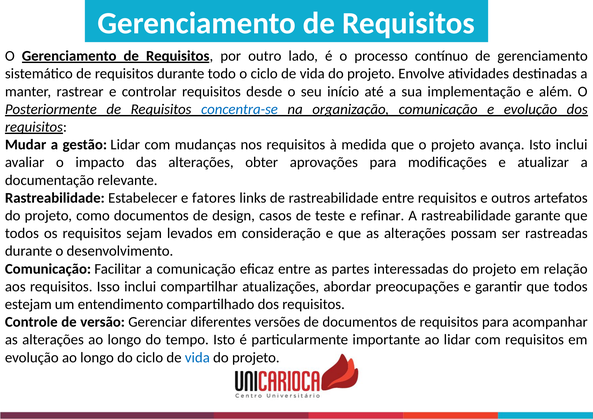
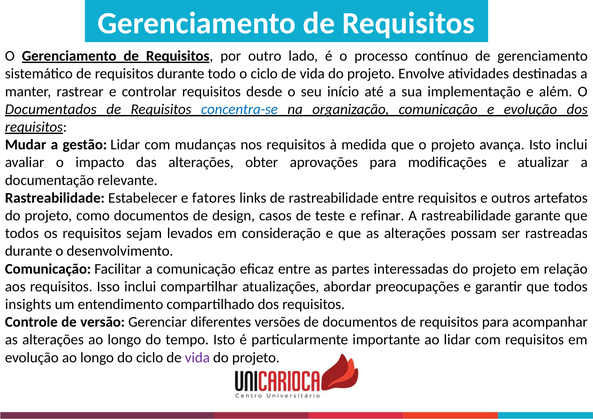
Posteriormente: Posteriormente -> Documentados (51, 109)
estejam: estejam -> insights (28, 305)
vida colour: blue -> purple (197, 358)
